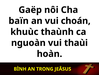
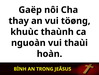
baïn: baïn -> thay (19, 21)
choán: choán -> töøng (76, 21)
